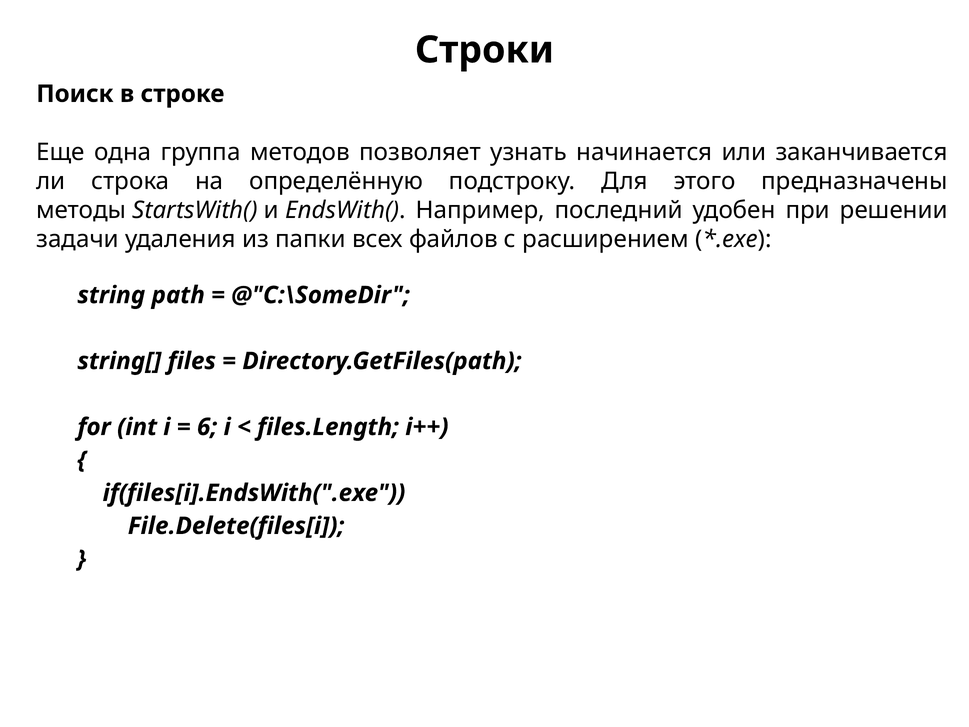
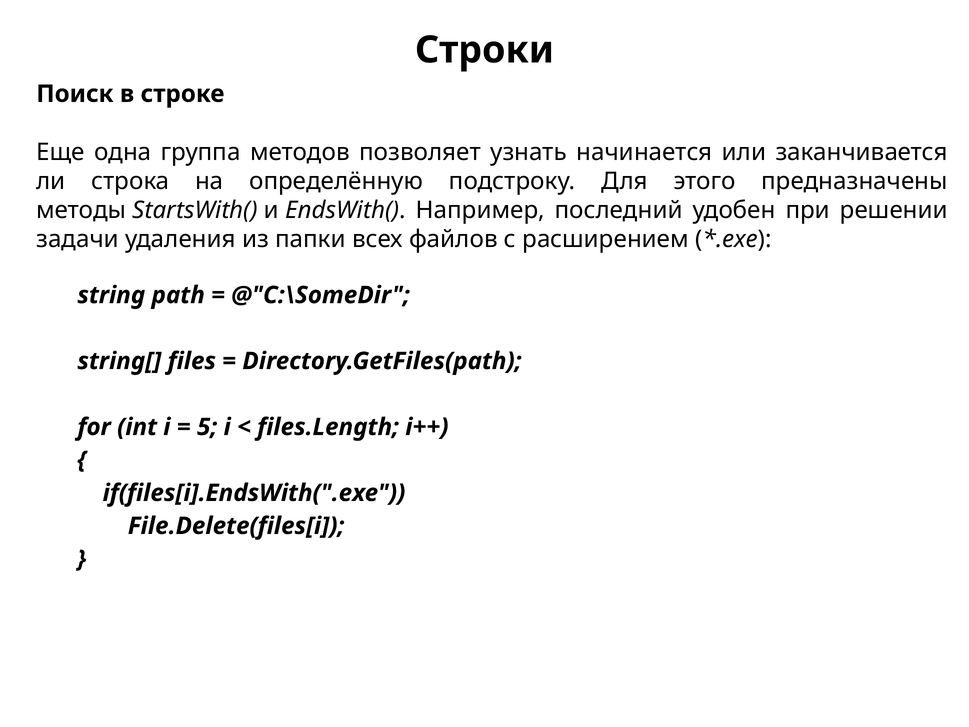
6: 6 -> 5 (207, 427)
